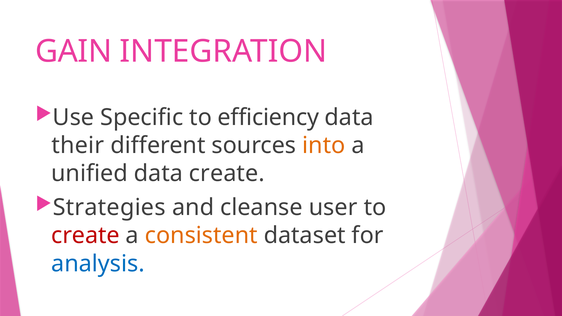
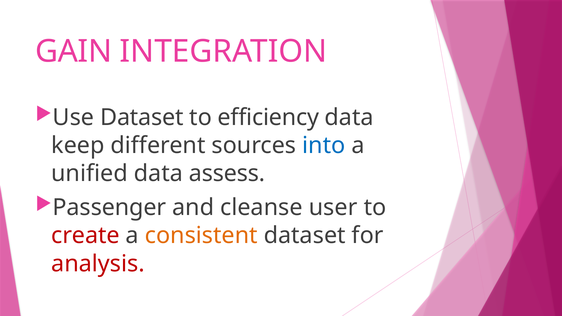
Use Specific: Specific -> Dataset (142, 117)
their: their -> keep (78, 145)
into colour: orange -> blue (324, 145)
data create: create -> assess (227, 174)
Strategies: Strategies -> Passenger (109, 208)
analysis colour: blue -> red (98, 264)
